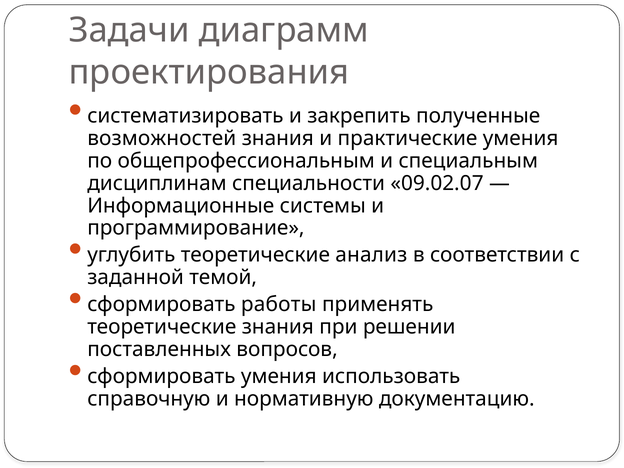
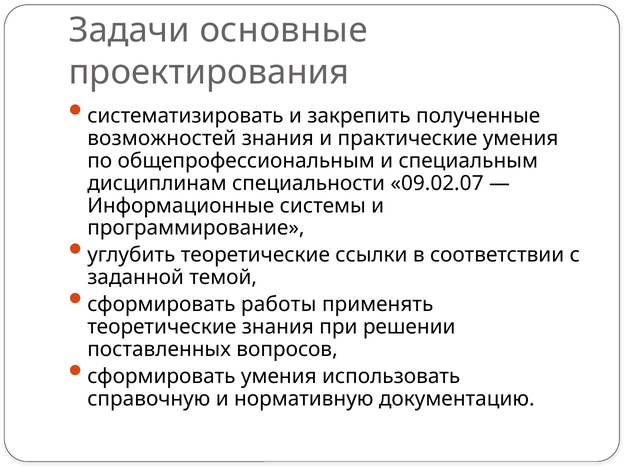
диаграмм: диаграмм -> основные (284, 31)
анализ: анализ -> ссылки (371, 255)
